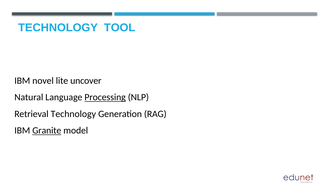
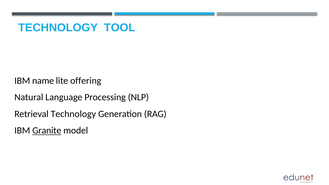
novel: novel -> name (43, 81)
uncover: uncover -> offering (86, 81)
Processing underline: present -> none (105, 97)
